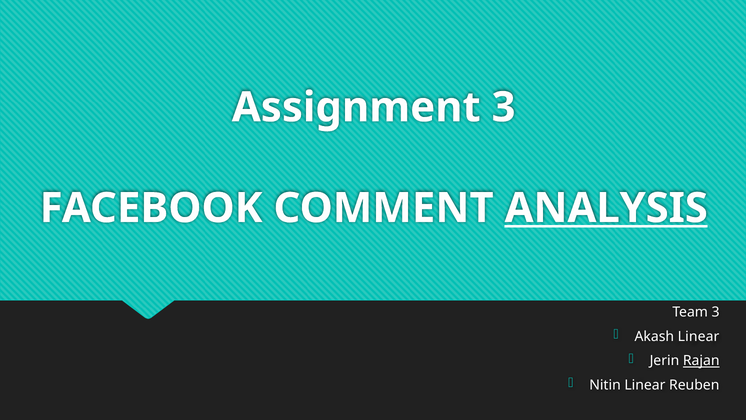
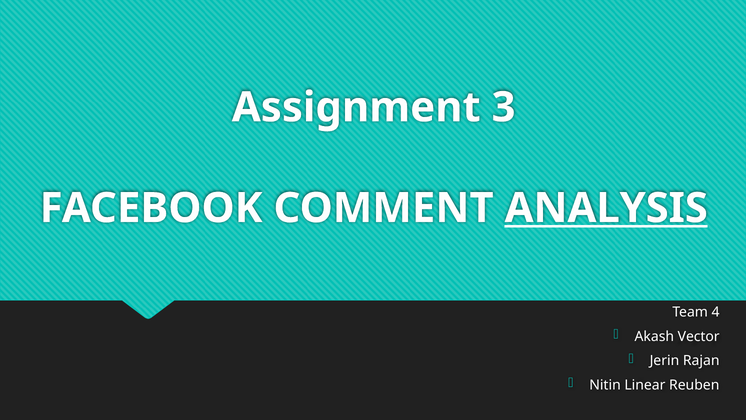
Team 3: 3 -> 4 (716, 312)
Akash Linear: Linear -> Vector (699, 336)
Rajan underline: present -> none (701, 361)
